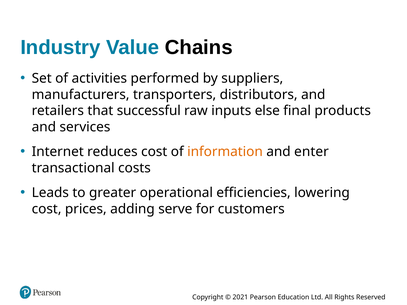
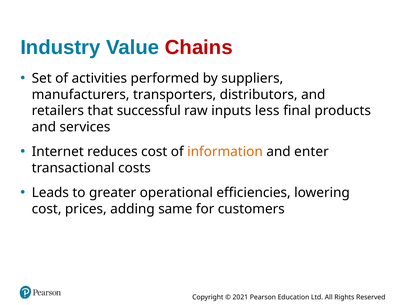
Chains colour: black -> red (199, 48)
else: else -> less (267, 111)
serve: serve -> same (175, 209)
